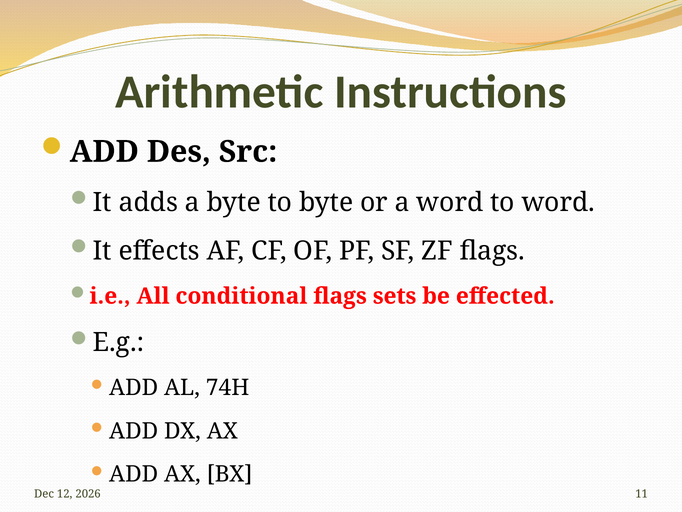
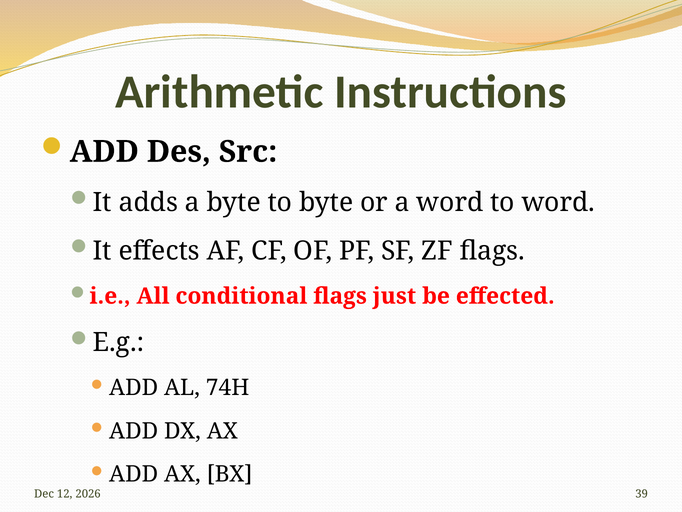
sets: sets -> just (394, 296)
11: 11 -> 39 (642, 493)
